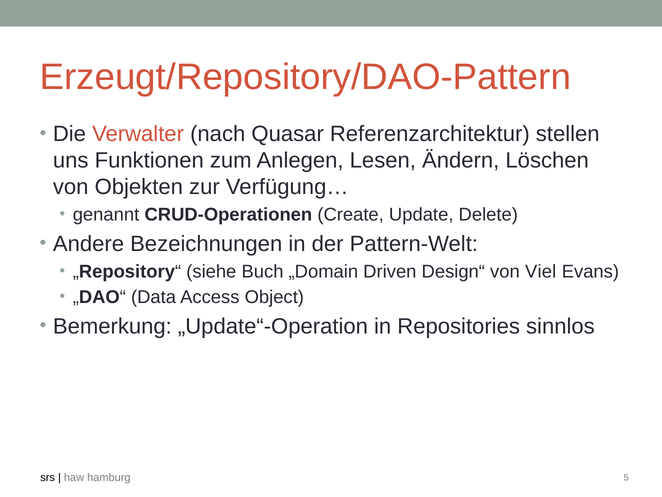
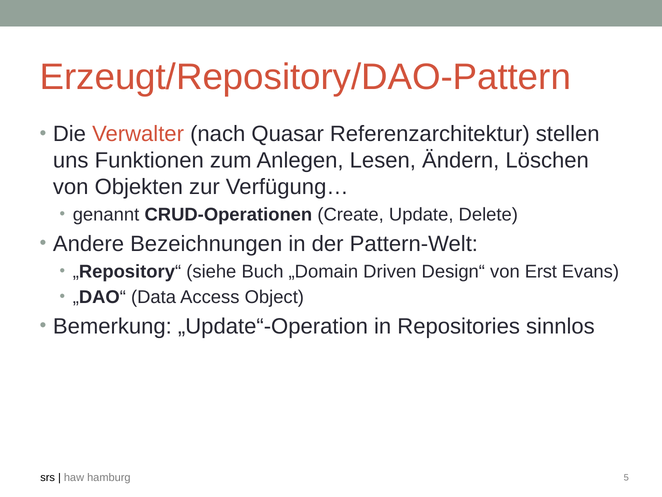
Viel: Viel -> Erst (541, 271)
